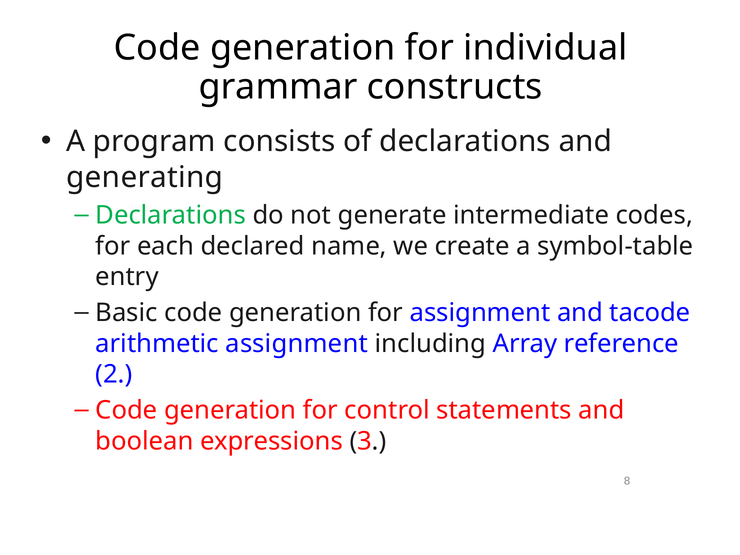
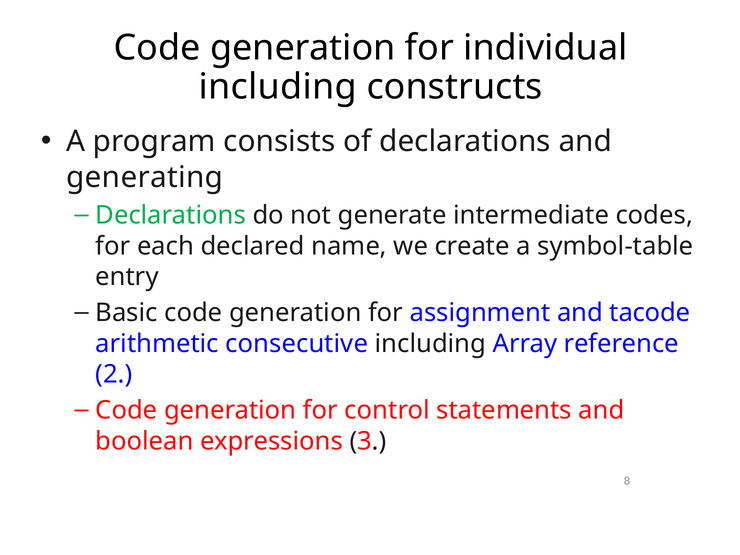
grammar: grammar -> including (278, 87)
arithmetic assignment: assignment -> consecutive (297, 344)
